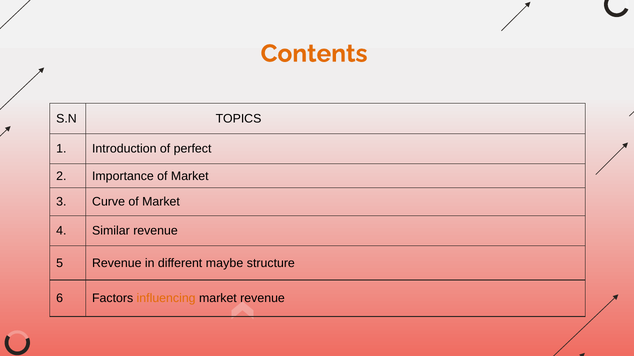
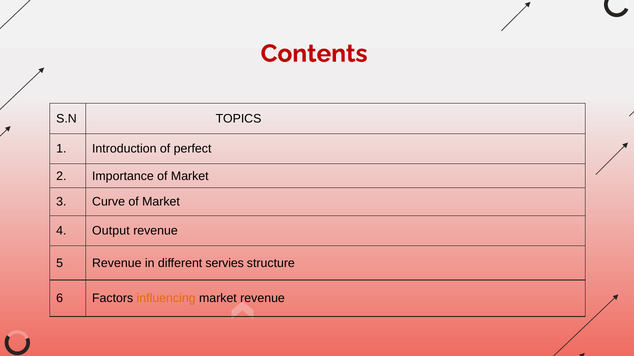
Contents colour: orange -> red (314, 54)
Similar: Similar -> Output (111, 231)
maybe: maybe -> servies (225, 264)
